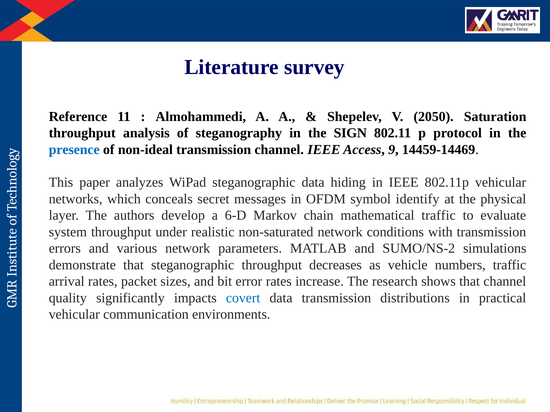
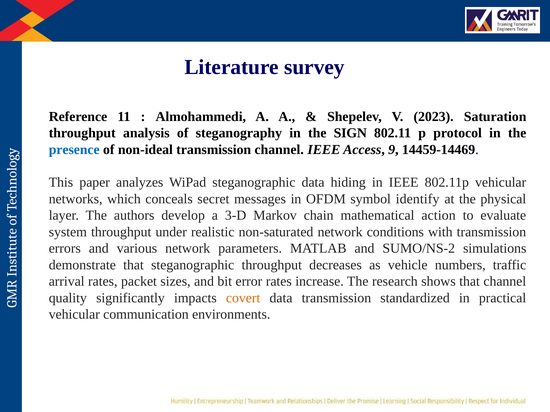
2050: 2050 -> 2023 (434, 117)
6-D: 6-D -> 3-D (236, 216)
mathematical traffic: traffic -> action (439, 216)
covert colour: blue -> orange (243, 298)
distributions: distributions -> standardized (415, 298)
